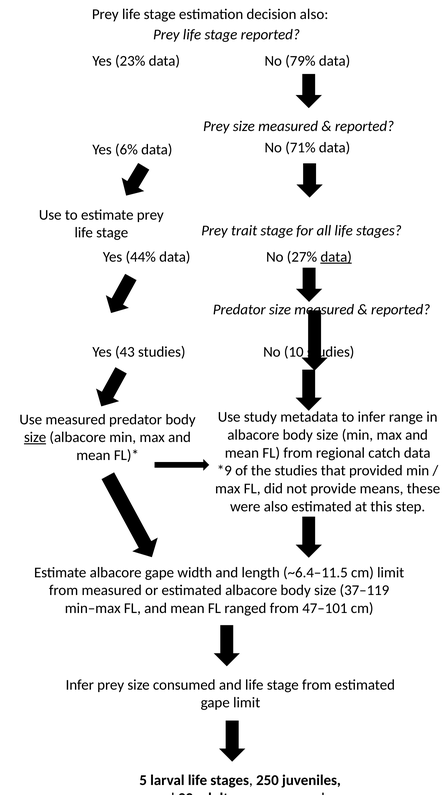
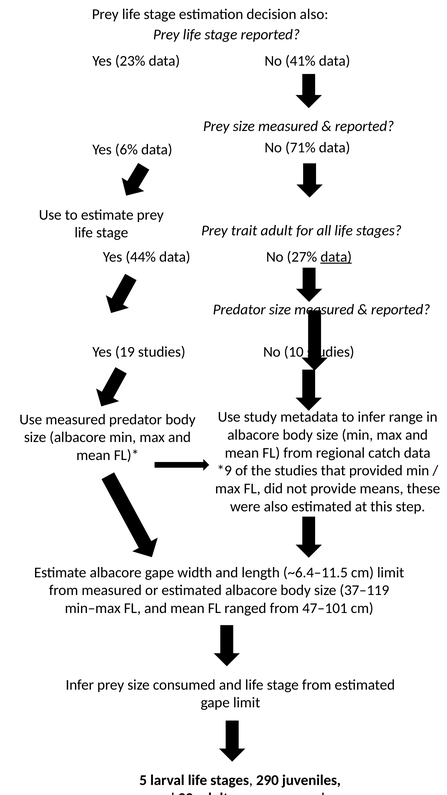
79%: 79% -> 41% (300, 61)
trait stage: stage -> adult (277, 230)
43: 43 -> 19 (125, 352)
size underline: present -> none (35, 437)
250: 250 -> 290 (267, 780)
